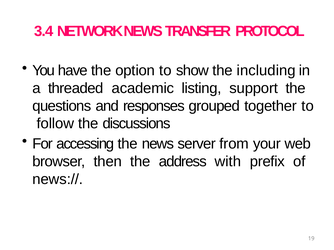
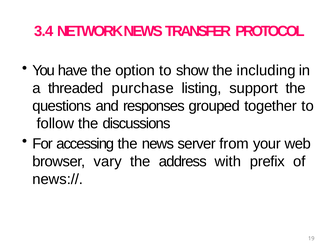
academic: academic -> purchase (143, 88)
then: then -> vary (108, 162)
